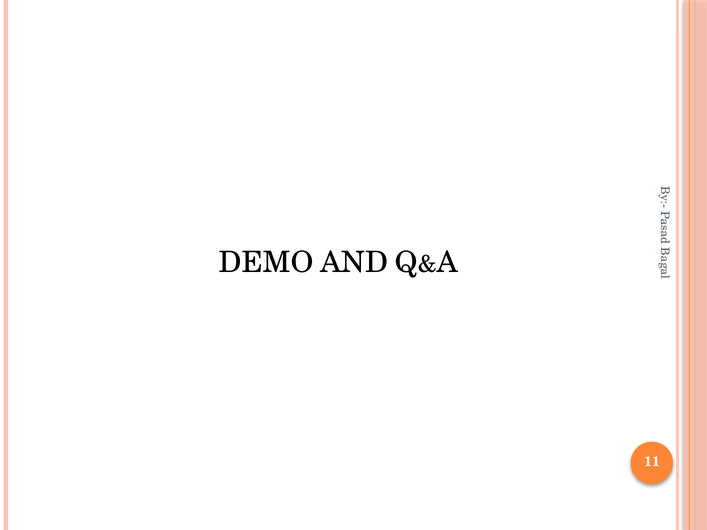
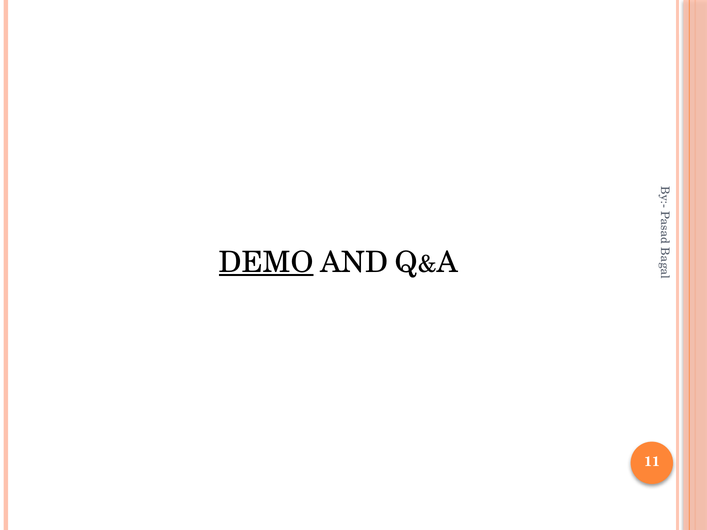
DEMO underline: none -> present (266, 263)
